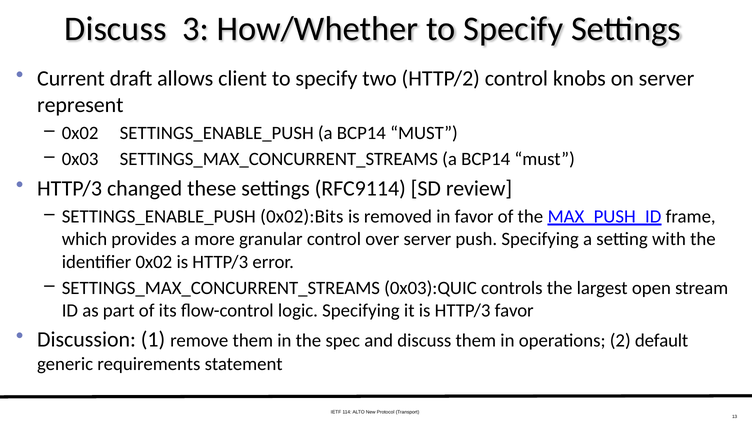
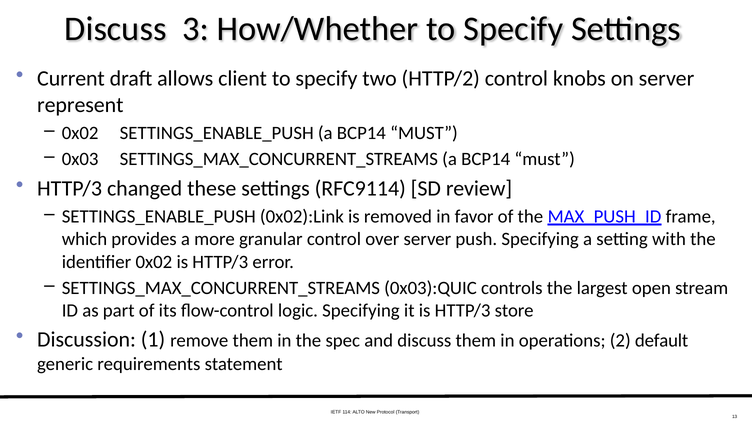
0x02):Bits: 0x02):Bits -> 0x02):Link (302, 216)
HTTP/3 favor: favor -> store (514, 311)
